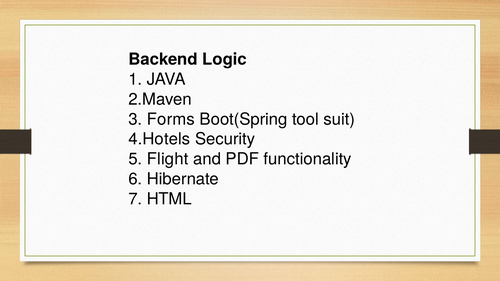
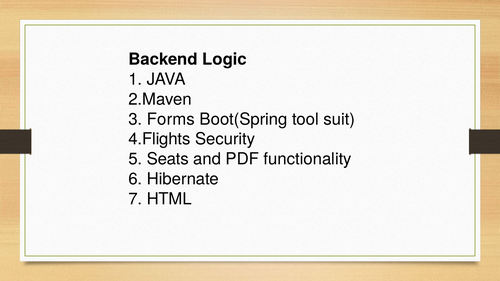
4.Hotels: 4.Hotels -> 4.Flights (159, 139)
Flight: Flight -> Seats (168, 159)
